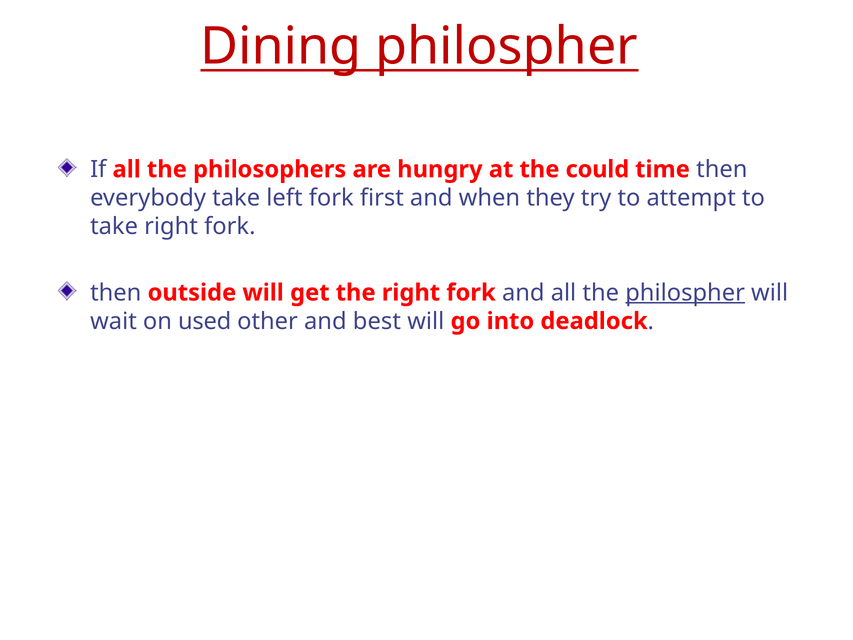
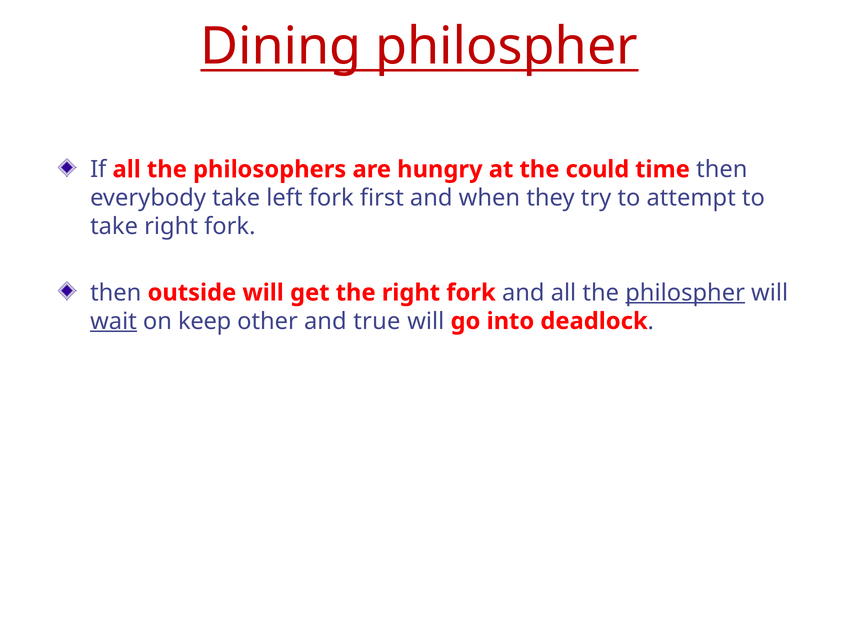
wait underline: none -> present (113, 321)
used: used -> keep (205, 321)
best: best -> true (377, 321)
